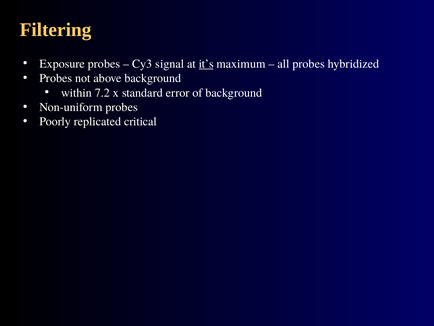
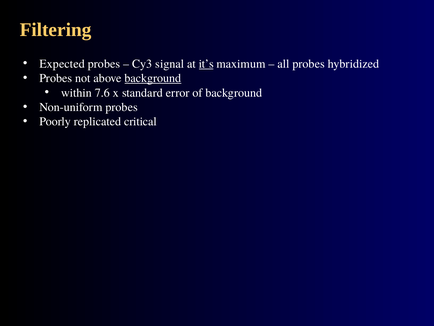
Exposure: Exposure -> Expected (62, 64)
background underline: none -> present (153, 78)
7.2: 7.2 -> 7.6 (102, 93)
